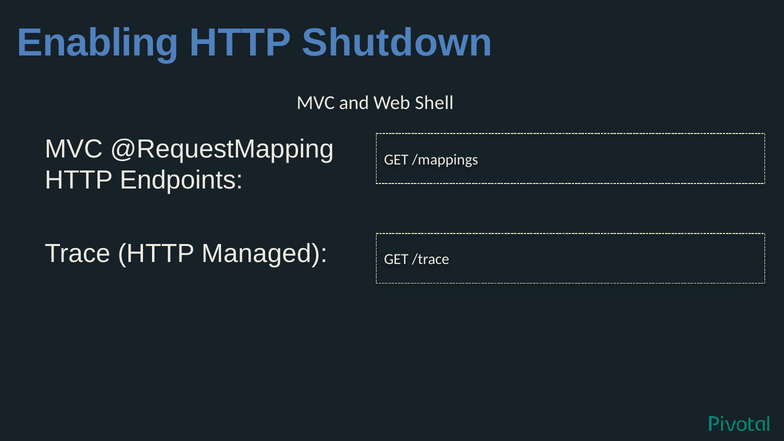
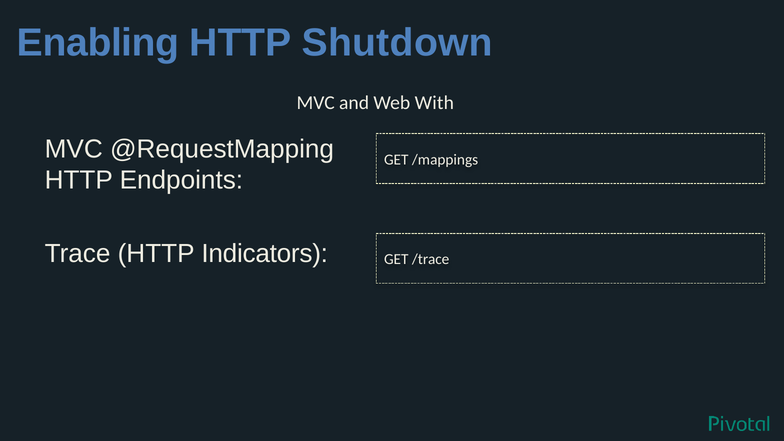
Shell: Shell -> With (434, 103)
Managed: Managed -> Indicators (265, 253)
